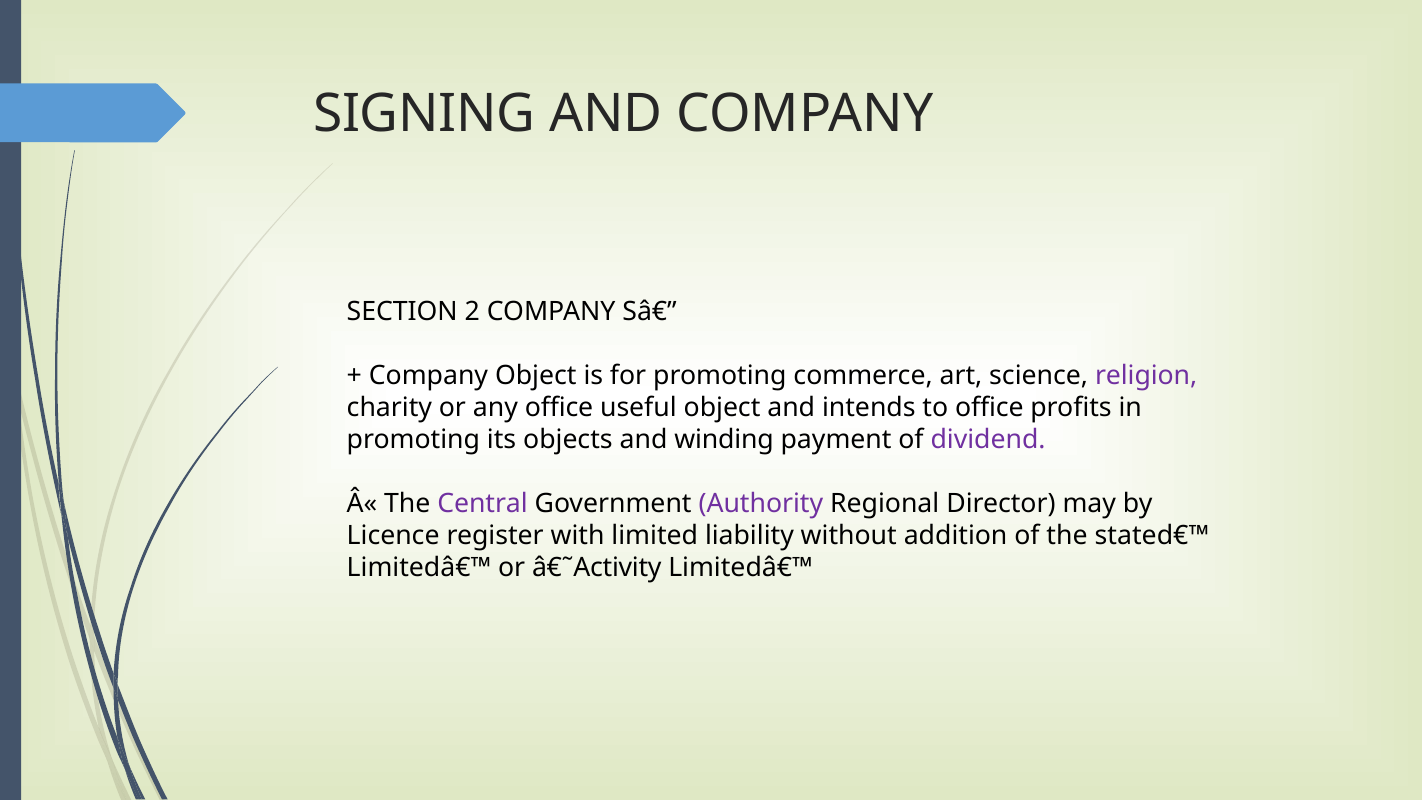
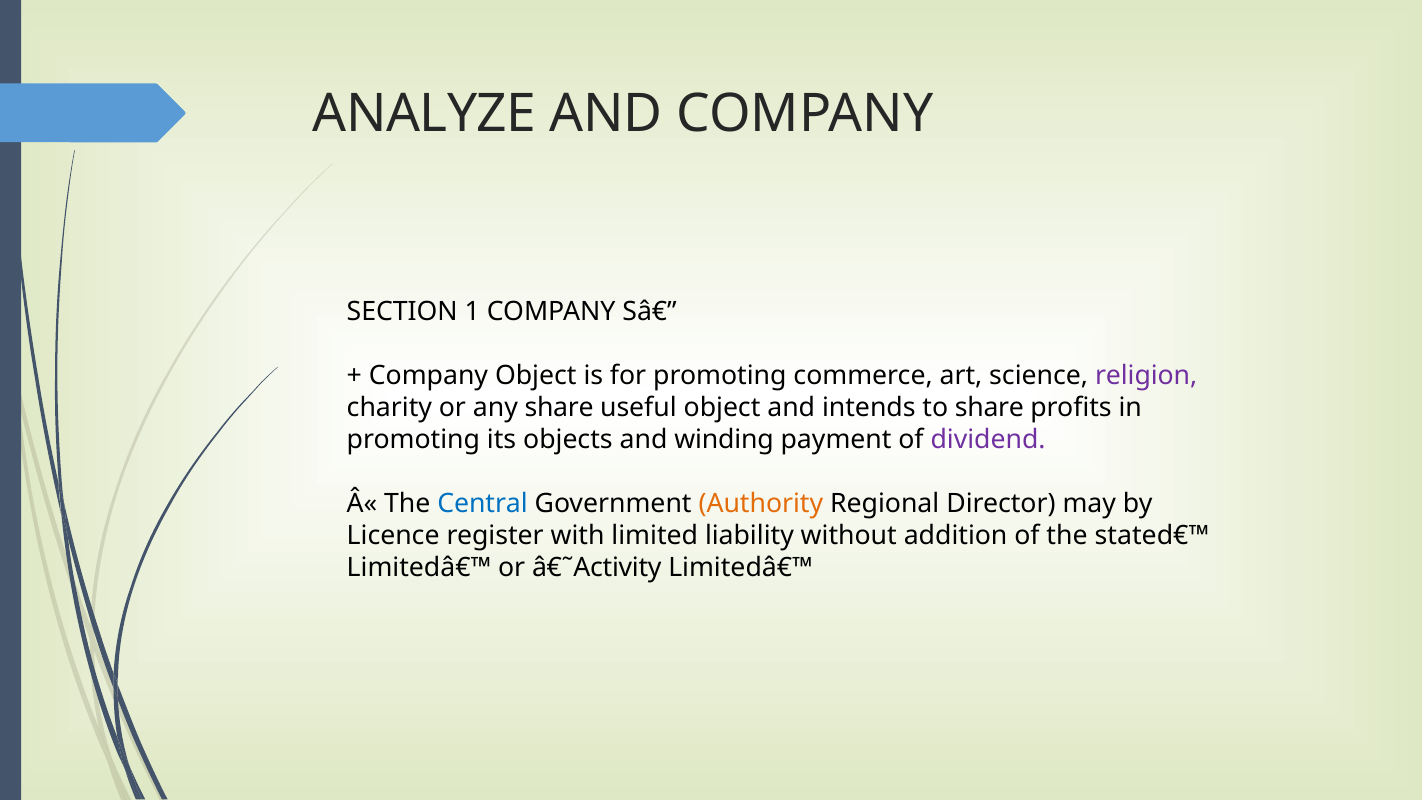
SIGNING: SIGNING -> ANALYZE (424, 114)
2: 2 -> 1 (472, 312)
any office: office -> share (559, 408)
to office: office -> share (989, 408)
Central colour: purple -> blue (483, 504)
Authority colour: purple -> orange (761, 504)
